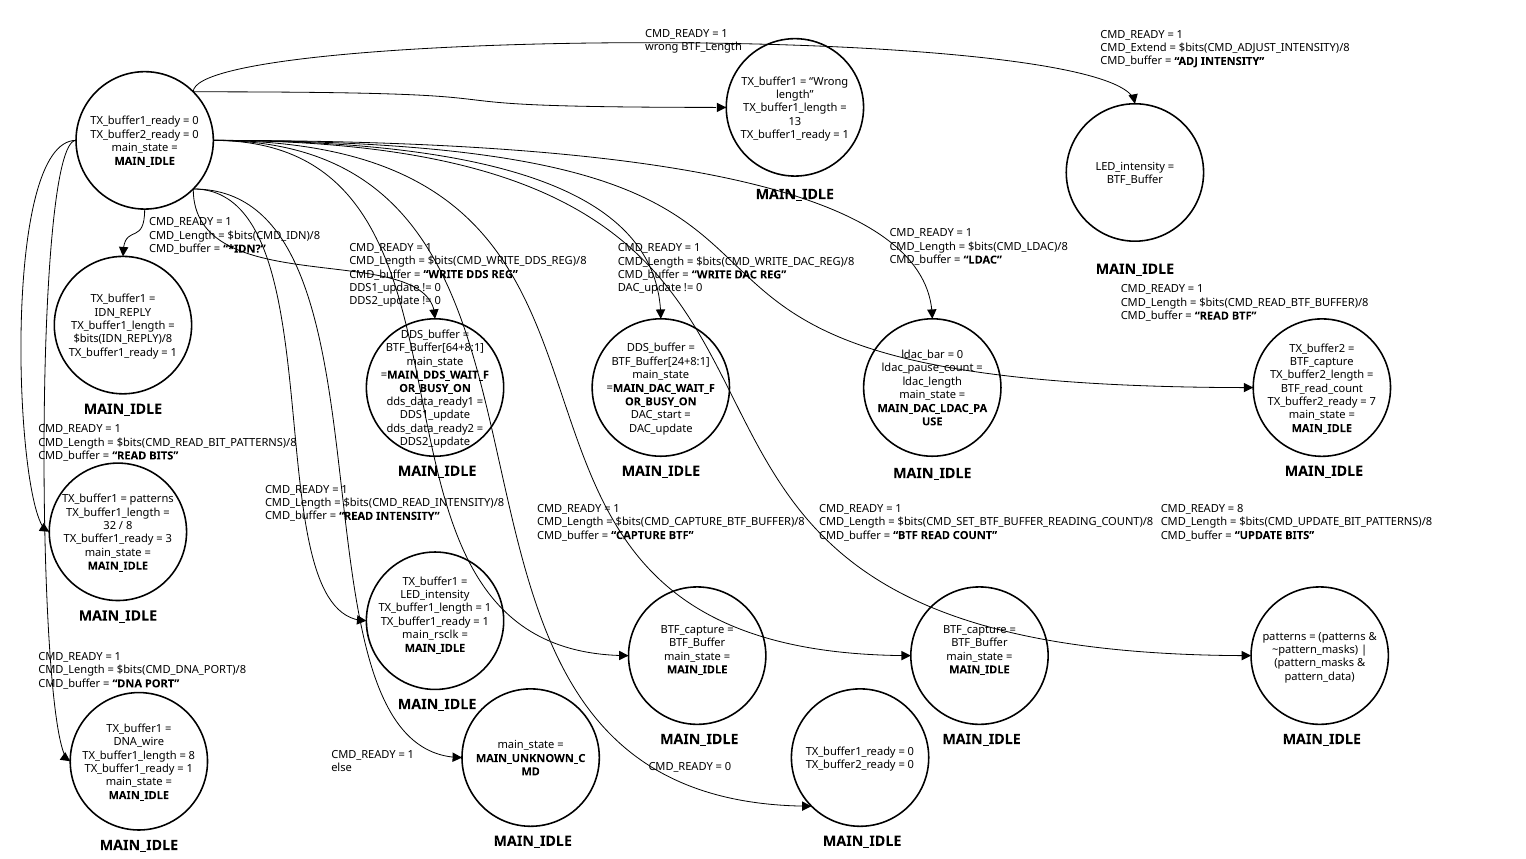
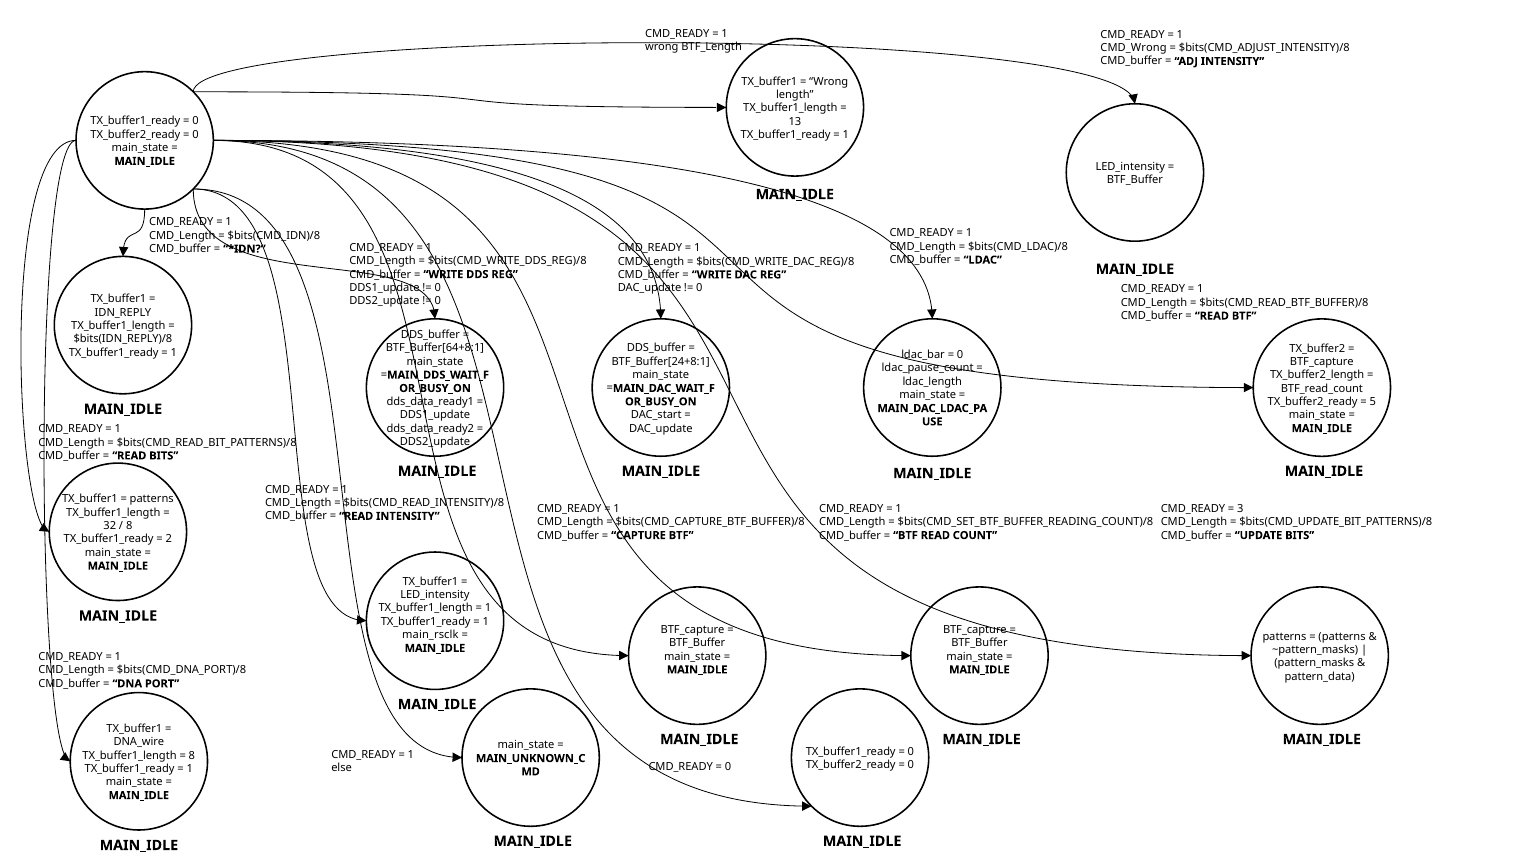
CMD_Extend: CMD_Extend -> CMD_Wrong (1134, 48)
7: 7 -> 5 (1373, 401)
8: 8 -> 3 (1240, 508)
3: 3 -> 2 (169, 539)
